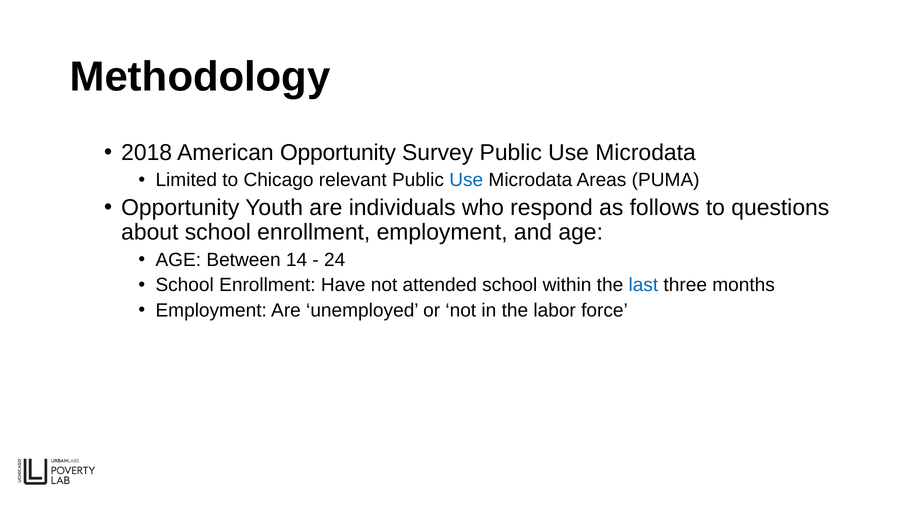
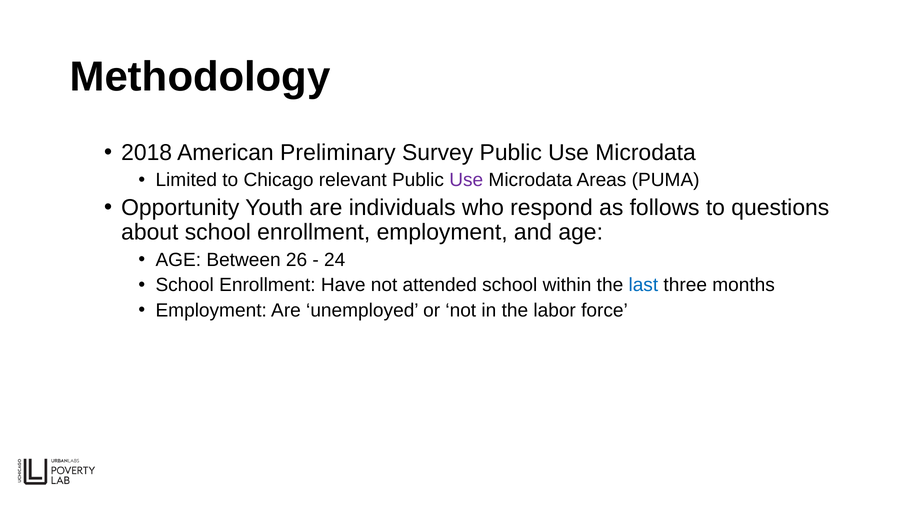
American Opportunity: Opportunity -> Preliminary (338, 153)
Use colour: blue -> purple (466, 180)
14: 14 -> 26 (297, 260)
